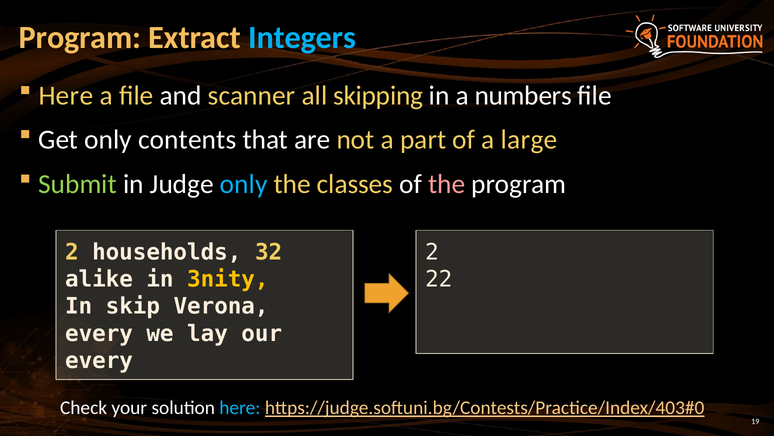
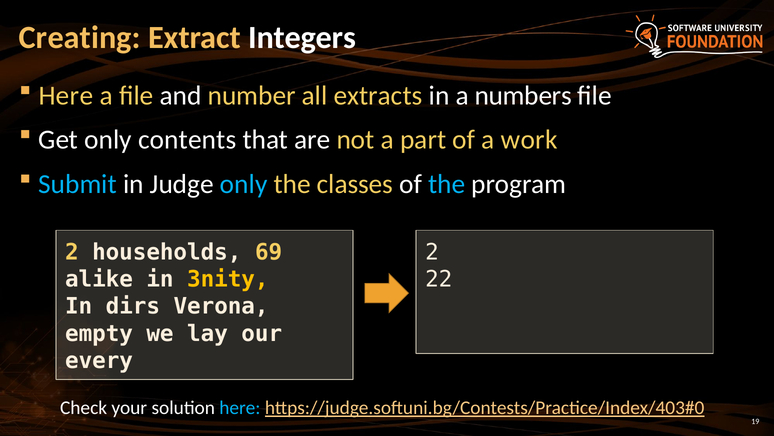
Program: Program -> Creating (80, 38)
Integers colour: light blue -> white (302, 38)
scanner: scanner -> number (252, 95)
skipping: skipping -> extracts (378, 95)
large: large -> work (529, 140)
Submit colour: light green -> light blue (78, 184)
the colour: pink -> light blue (447, 184)
32: 32 -> 69 (269, 252)
skip: skip -> dirs (133, 306)
every: every -> empty (99, 333)
